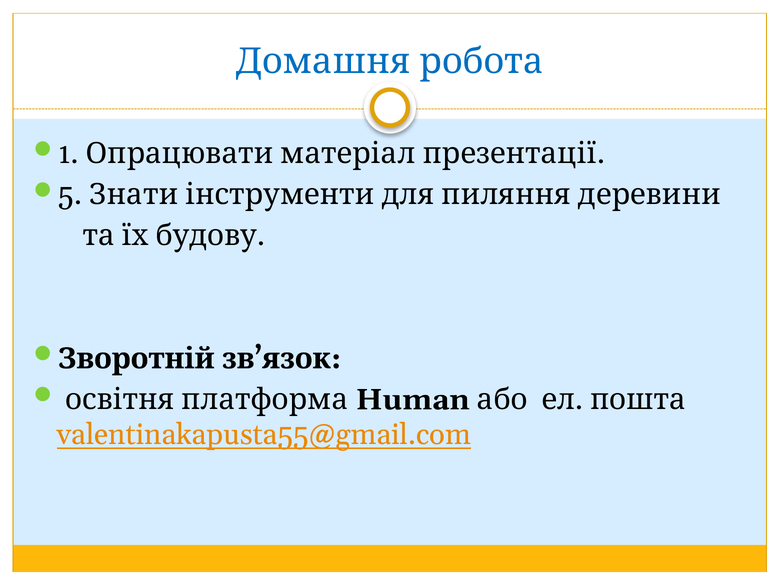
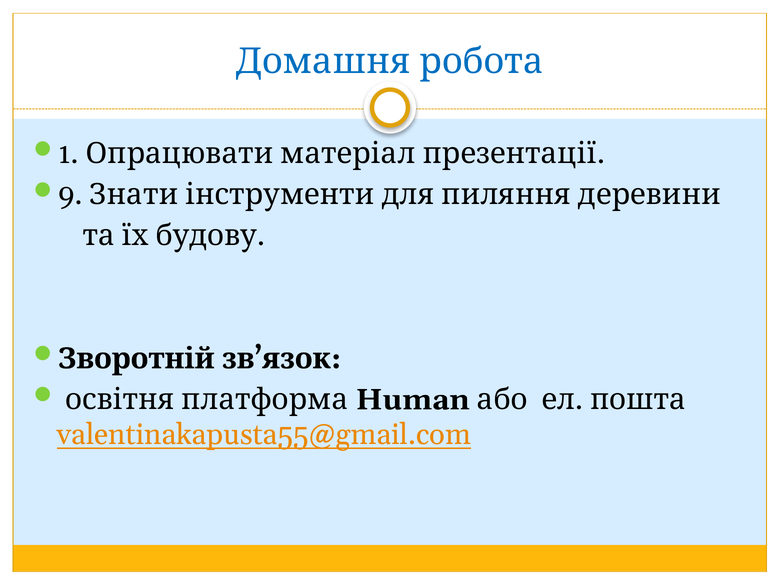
5: 5 -> 9 (70, 195)
